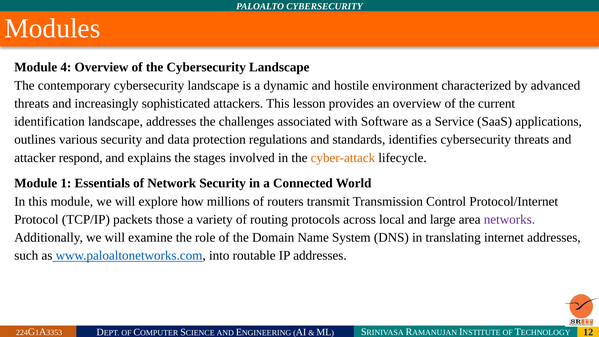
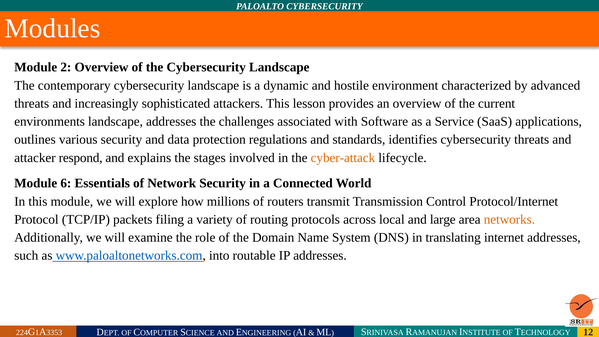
4: 4 -> 2 (66, 67)
identification: identification -> environments (50, 122)
Module 1: 1 -> 6 (66, 183)
those: those -> filing (170, 219)
networks colour: purple -> orange (509, 219)
